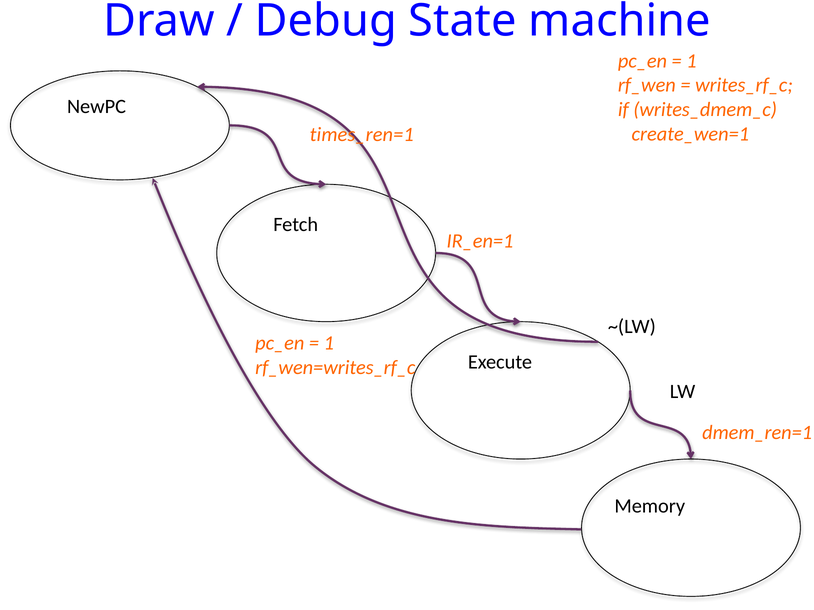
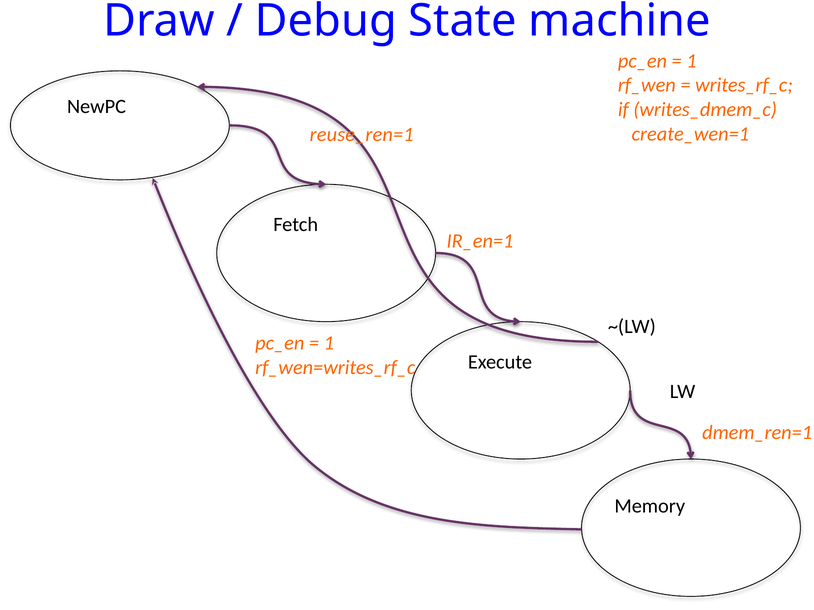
times_ren=1: times_ren=1 -> reuse_ren=1 (362, 135)
